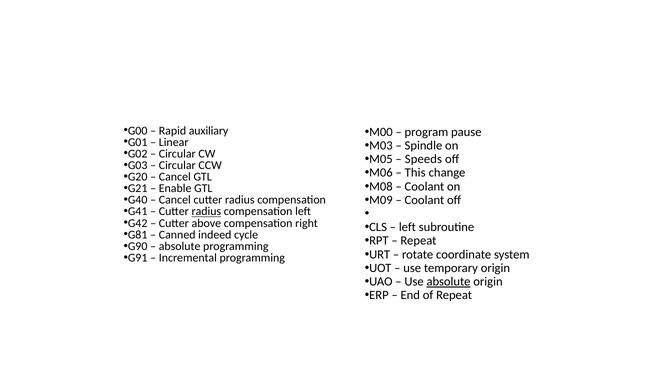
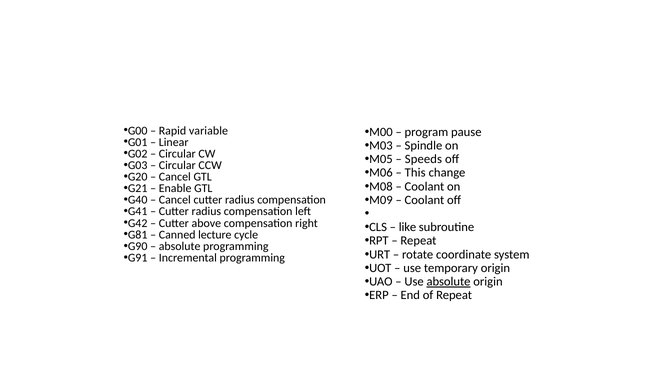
auxiliary: auxiliary -> variable (208, 131)
radius underline: present -> none (206, 212)
left: left -> like (407, 227)
indeed: indeed -> lecture (215, 235)
